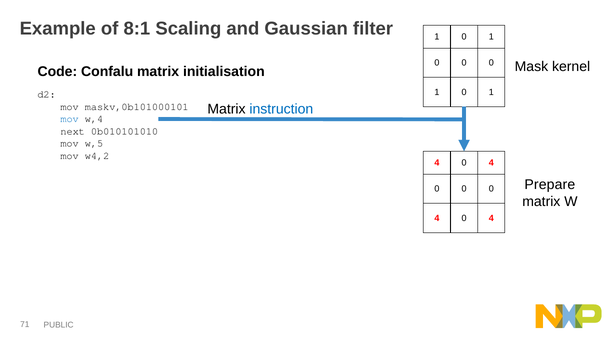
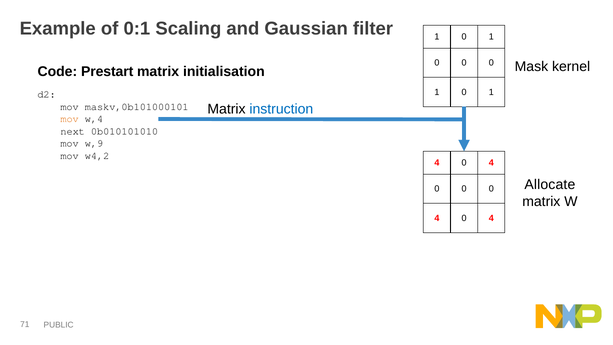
8:1: 8:1 -> 0:1 (137, 29)
Confalu: Confalu -> Prestart (107, 71)
mov colour: blue -> orange (70, 119)
w,5: w,5 -> w,9 (94, 143)
Prepare: Prepare -> Allocate (550, 184)
